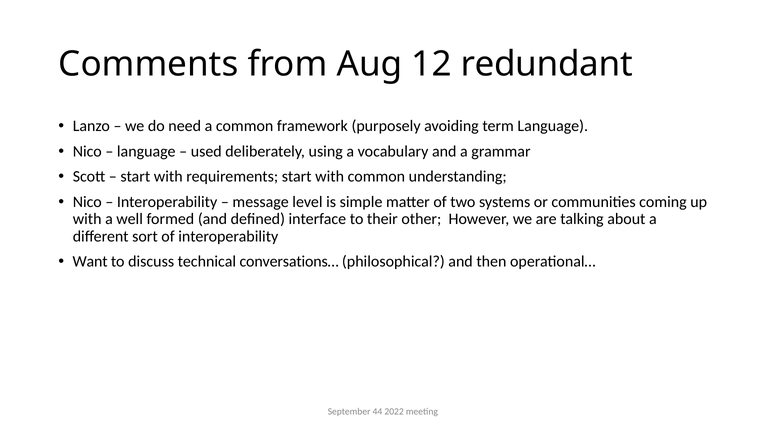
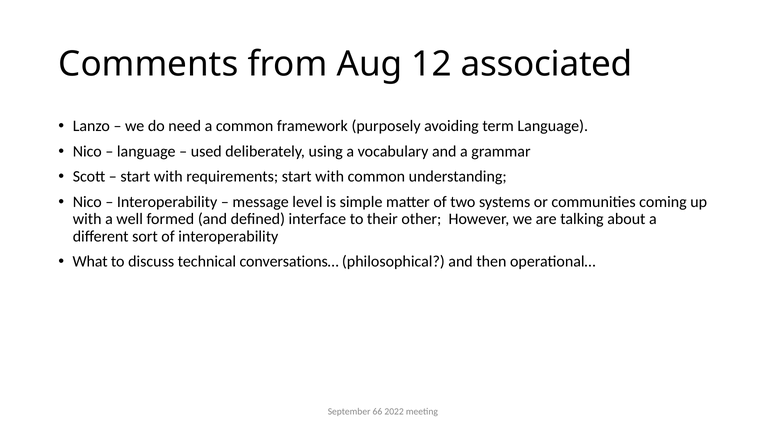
redundant: redundant -> associated (547, 64)
Want: Want -> What (90, 262)
44: 44 -> 66 (377, 411)
